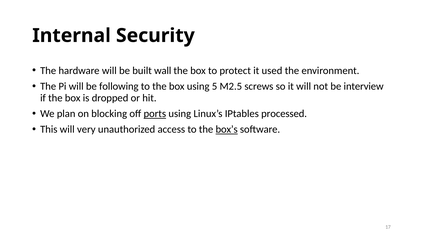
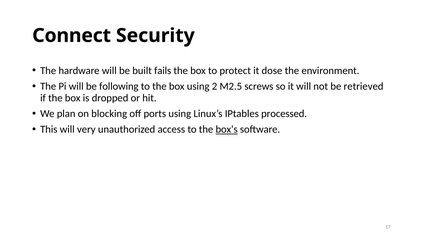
Internal: Internal -> Connect (72, 36)
wall: wall -> fails (163, 71)
used: used -> dose (272, 71)
5: 5 -> 2 (215, 86)
interview: interview -> retrieved (364, 86)
ports underline: present -> none (155, 114)
